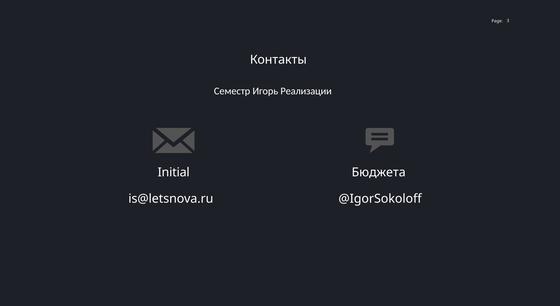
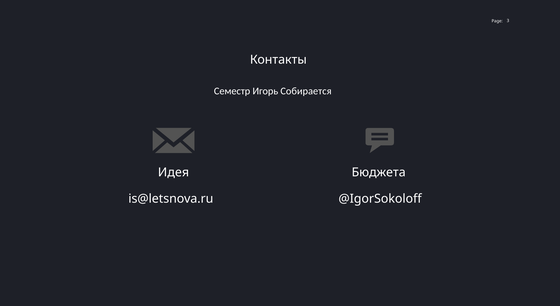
Реализации: Реализации -> Собирается (306, 91)
Initial: Initial -> Идея (174, 172)
